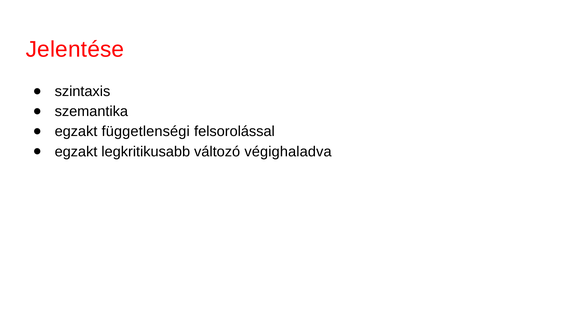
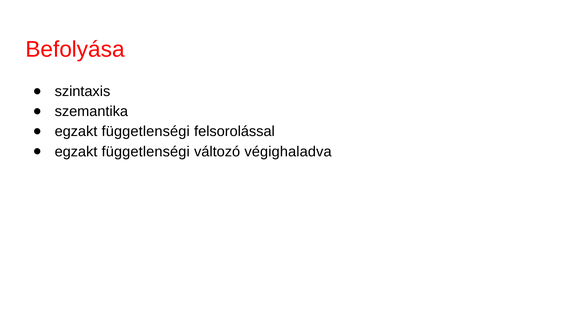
Jelentése: Jelentése -> Befolyása (75, 49)
legkritikusabb: legkritikusabb -> függetlenségi (146, 151)
